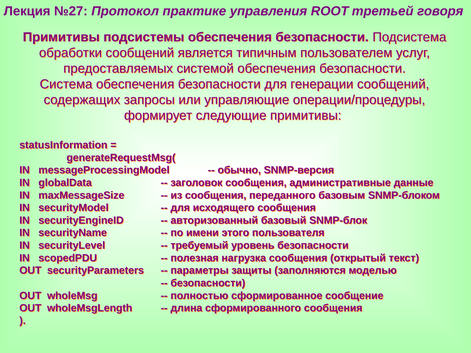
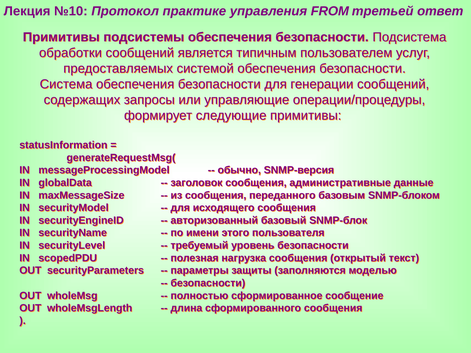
№27: №27 -> №10 (71, 11)
ROOT: ROOT -> FROM (330, 11)
говоря: говоря -> ответ (440, 11)
